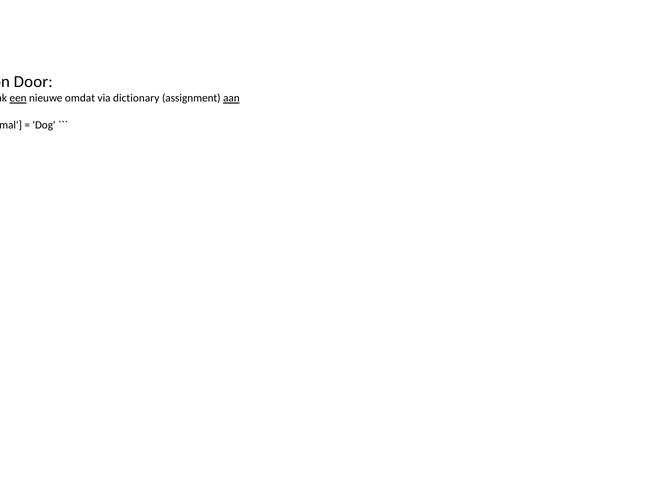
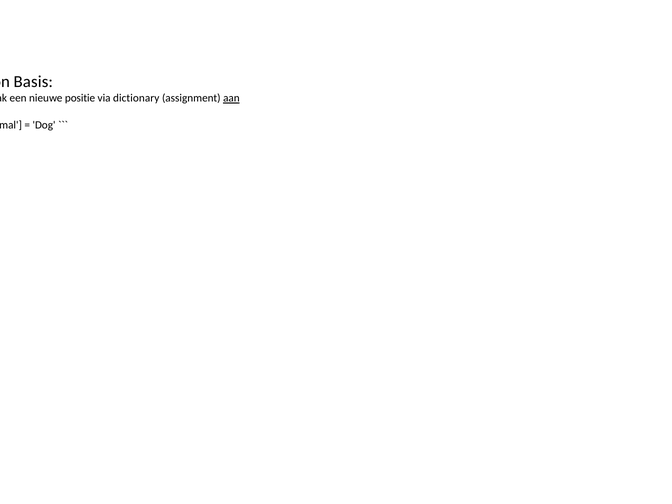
Door: Door -> Basis (33, 82)
een underline: present -> none (18, 98)
omdat: omdat -> positie (80, 98)
